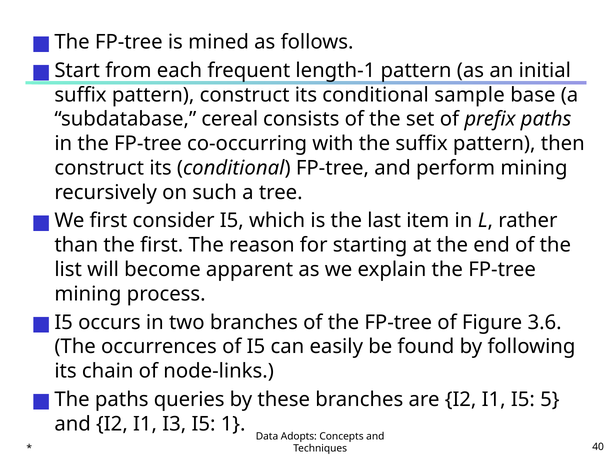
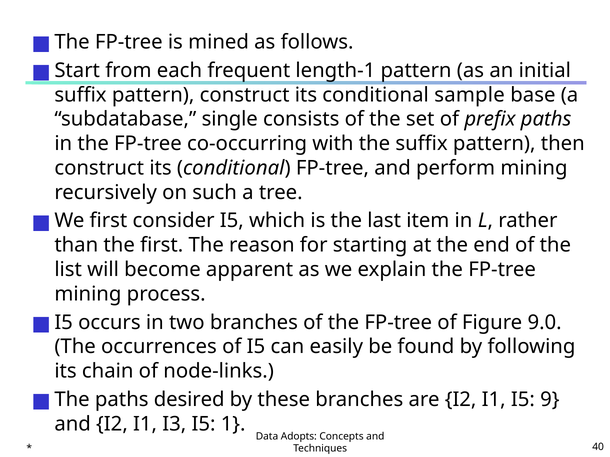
cereal: cereal -> single (230, 119)
3.6: 3.6 -> 9.0 (545, 323)
queries: queries -> desired (189, 400)
5: 5 -> 9 (550, 400)
